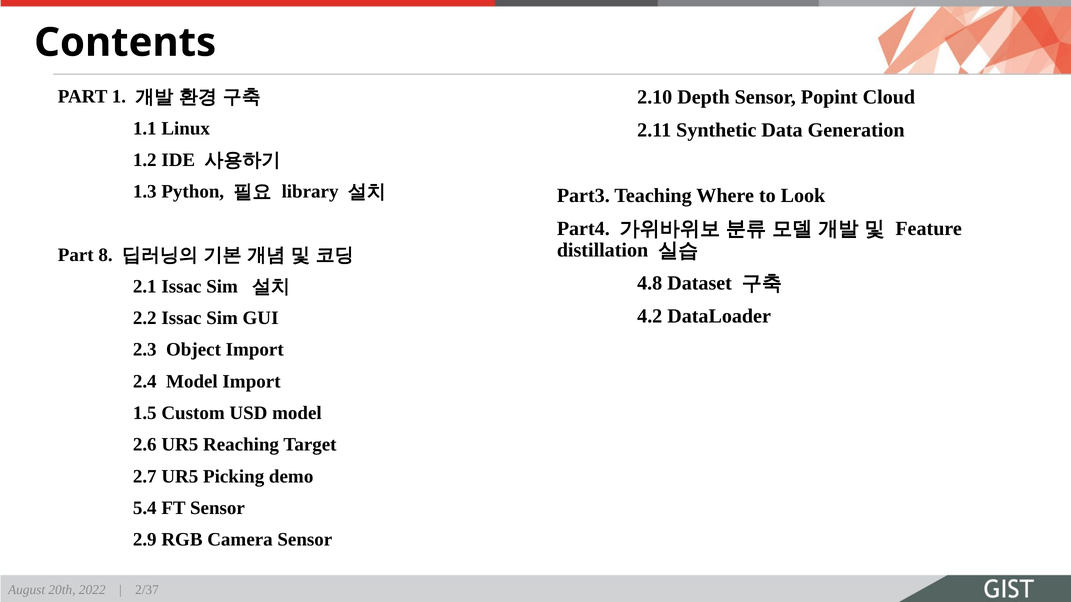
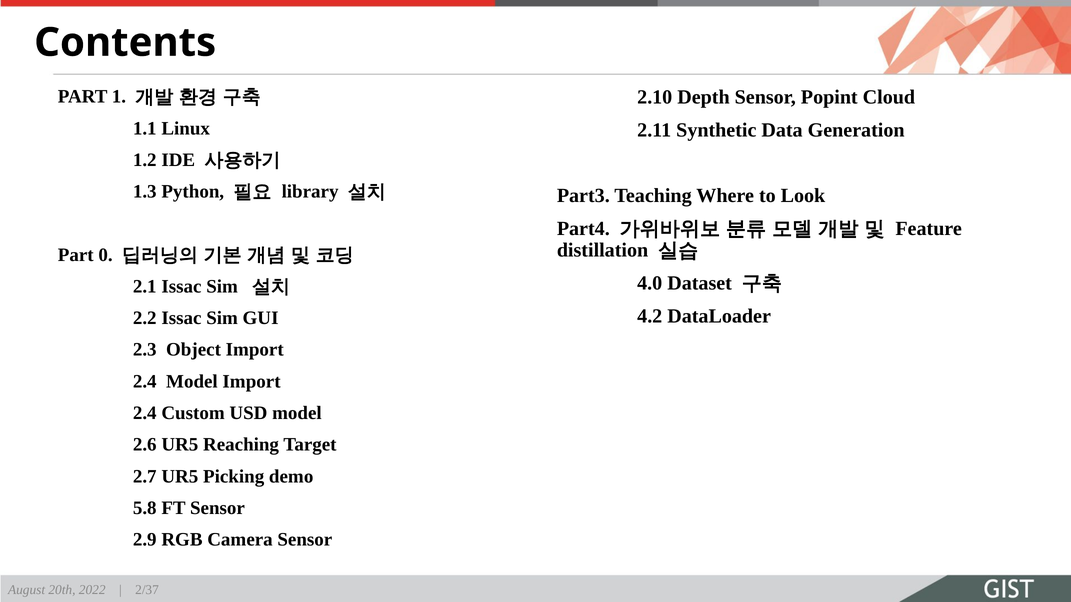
8: 8 -> 0 (106, 255)
4.8: 4.8 -> 4.0 (650, 283)
1.5: 1.5 -> 2.4 (145, 413)
5.4: 5.4 -> 5.8 (145, 508)
